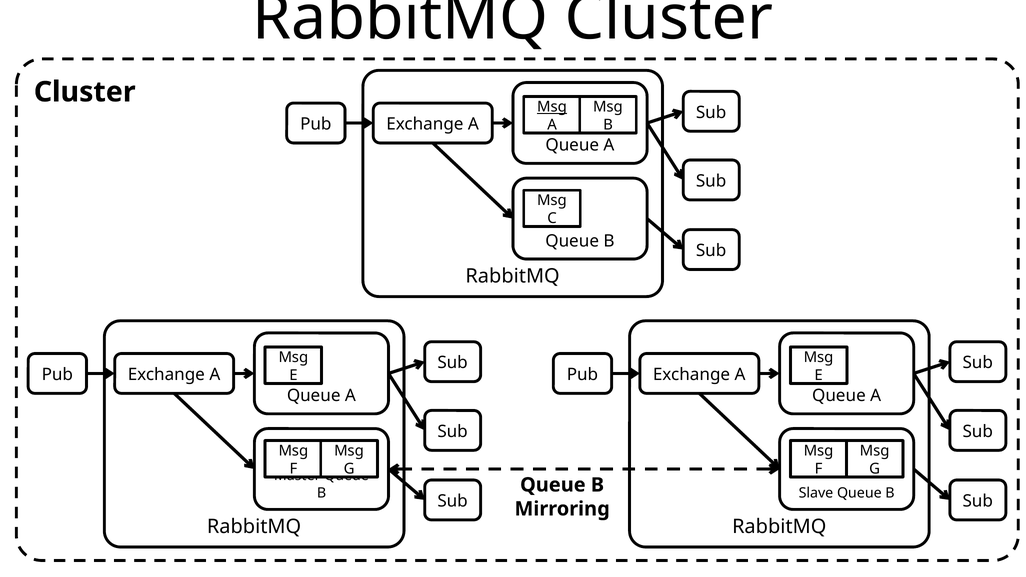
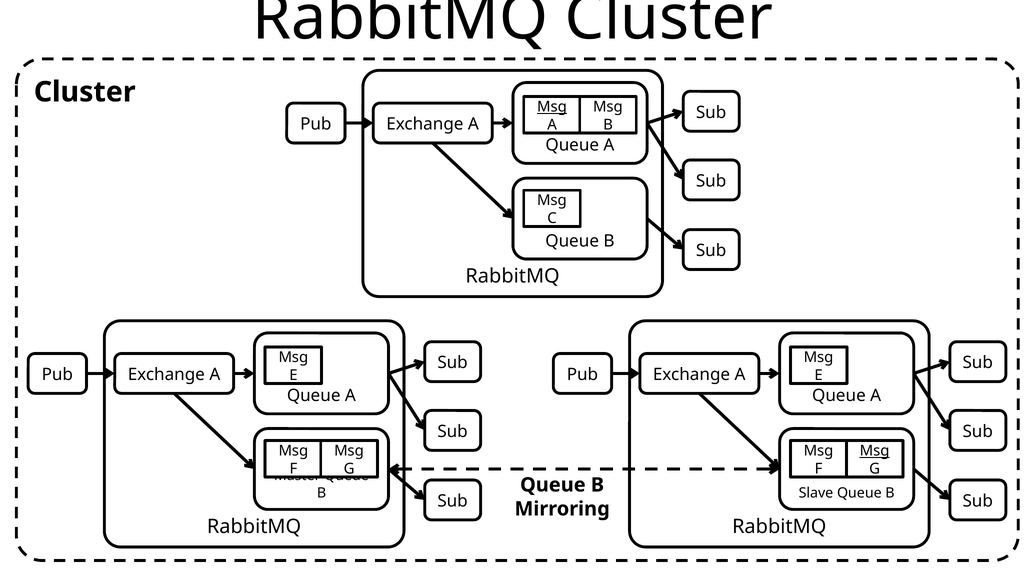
Msg underline: none -> present (875, 451)
